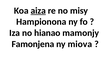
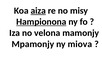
Hampionona underline: none -> present (41, 22)
hianao: hianao -> velona (47, 33)
Famonjena: Famonjena -> Mpamonjy (33, 44)
